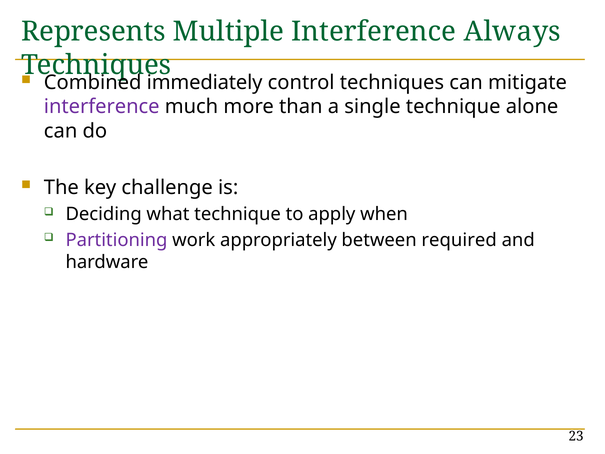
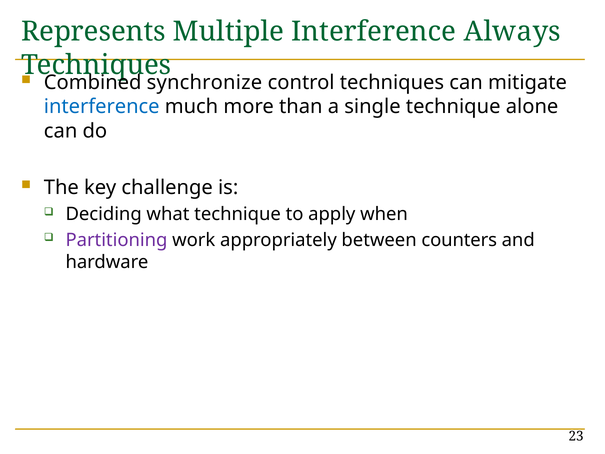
immediately: immediately -> synchronize (204, 83)
interference colour: purple -> blue (102, 107)
required: required -> counters (459, 240)
